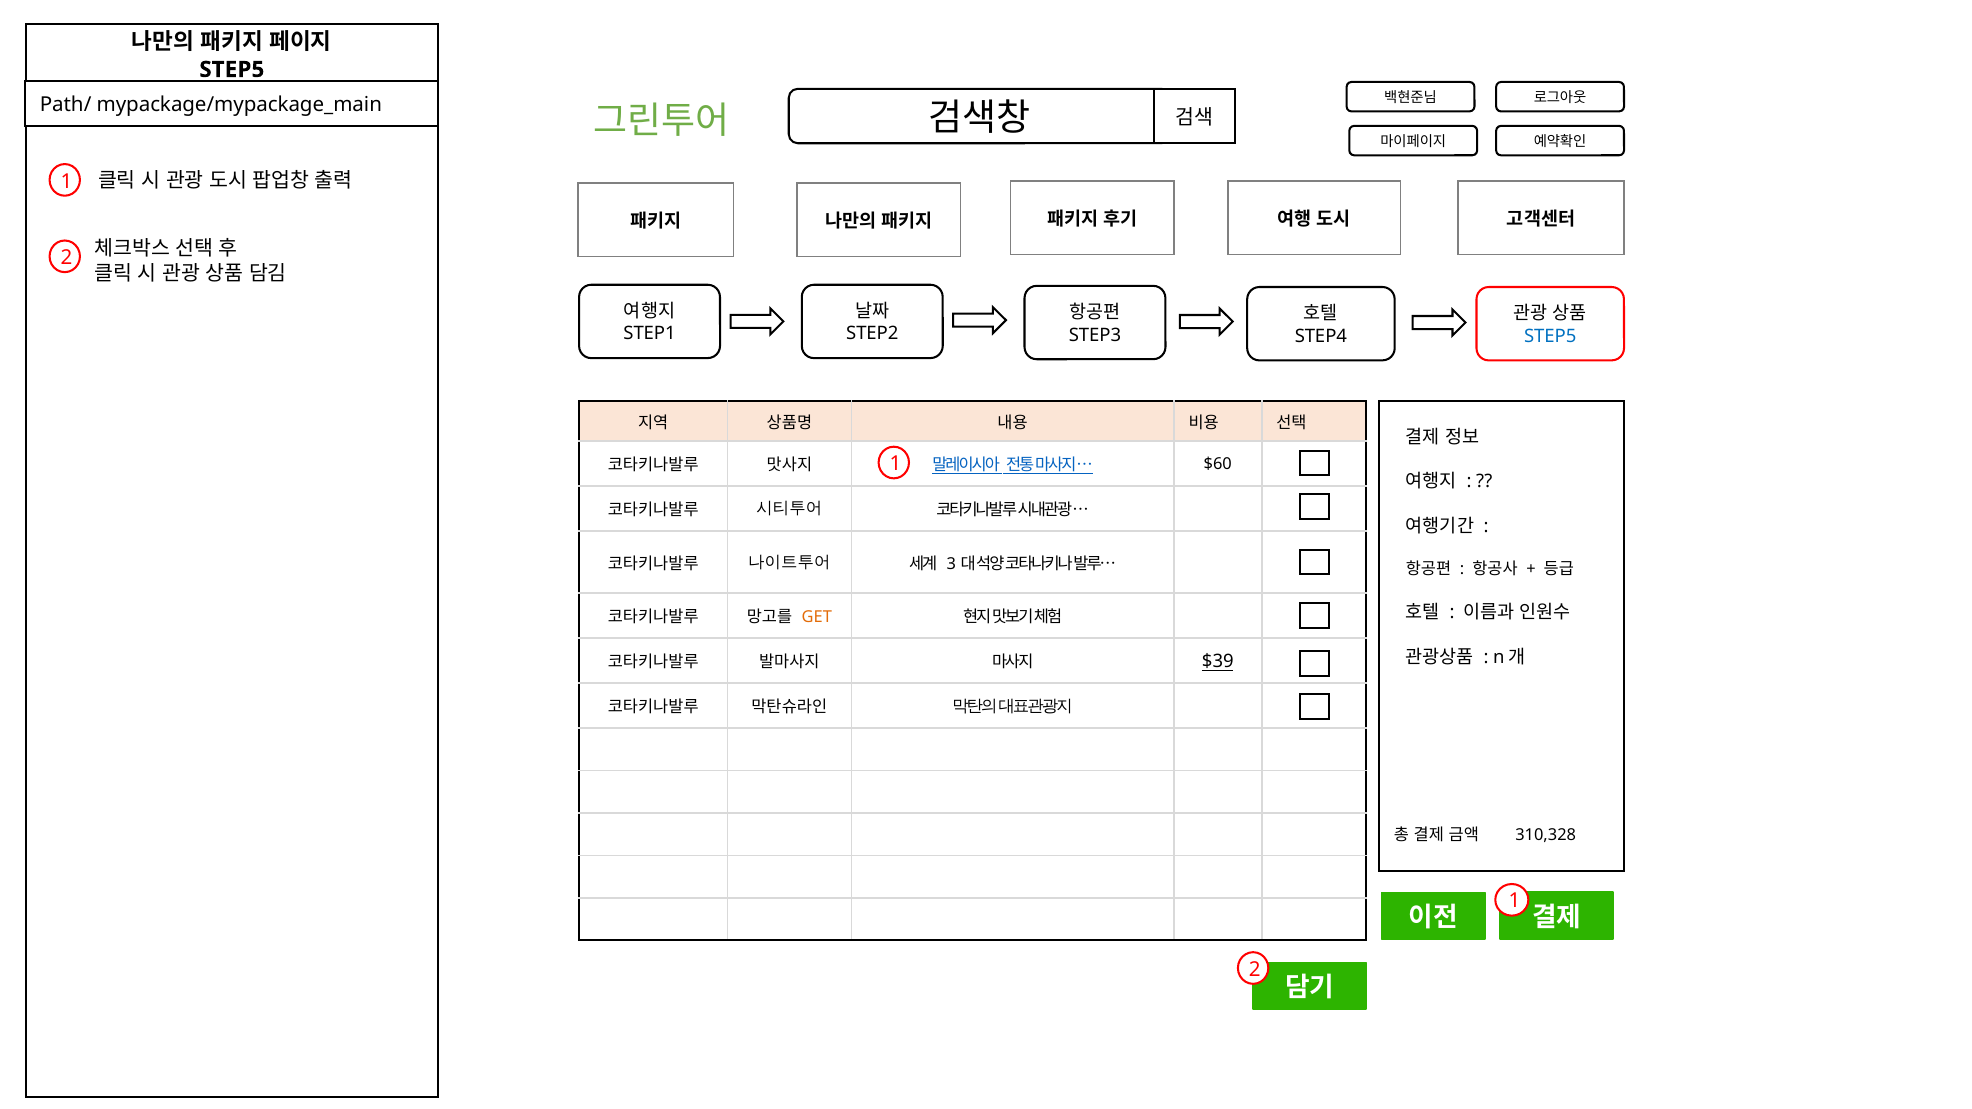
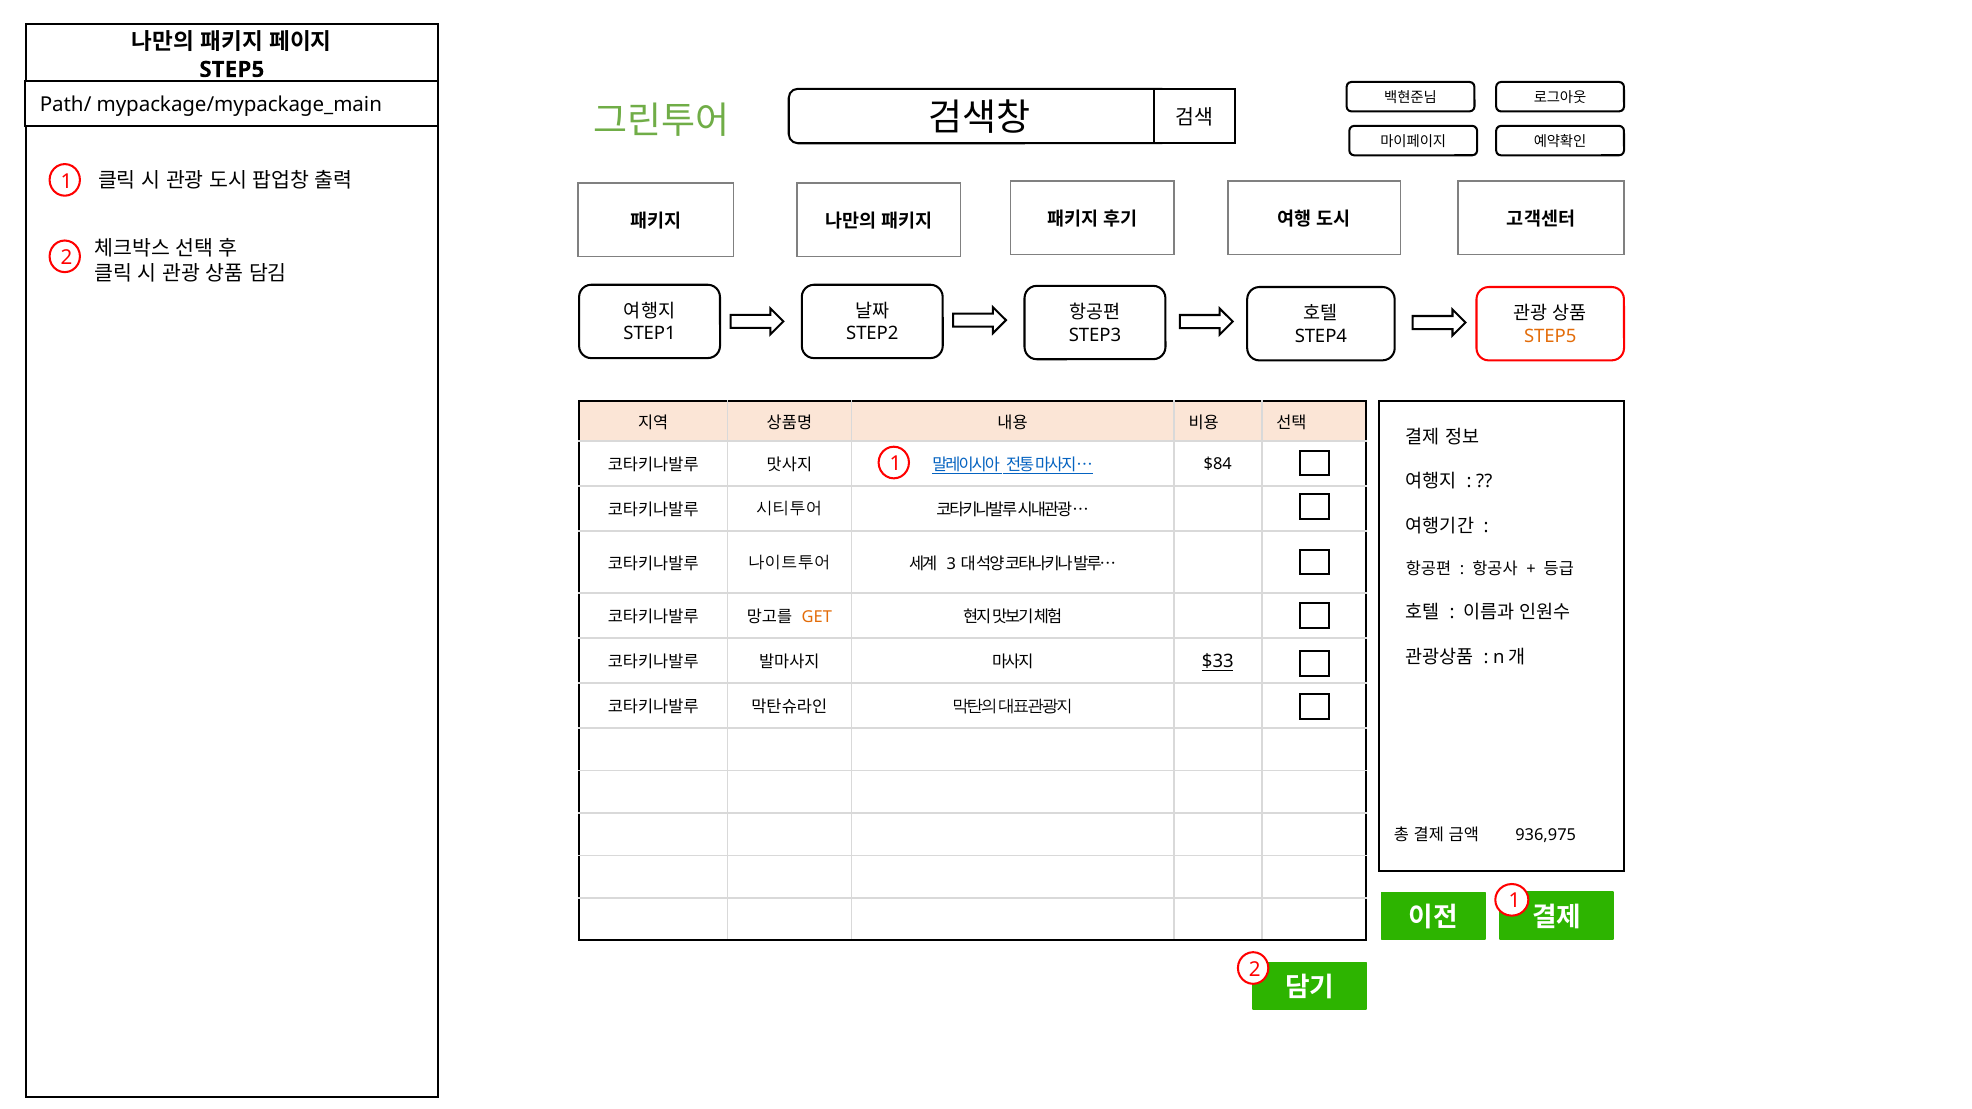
STEP5 colour: blue -> orange (1550, 336)
$60: $60 -> $84 (1218, 464)
$39: $39 -> $33 (1218, 662)
310,328: 310,328 -> 936,975 (1546, 835)
